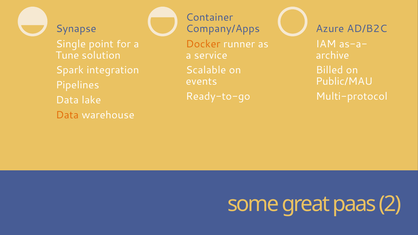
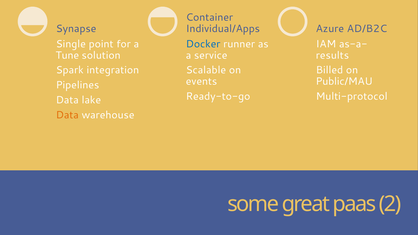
Company/Apps: Company/Apps -> Individual/Apps (223, 29)
Docker colour: orange -> blue (203, 44)
archive: archive -> results (332, 55)
